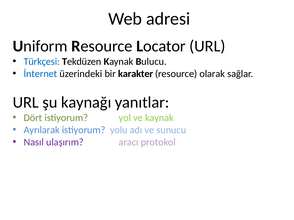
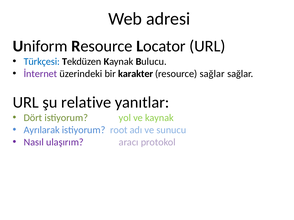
İnternet colour: blue -> purple (40, 74)
resource olarak: olarak -> sağlar (212, 74)
kaynağı: kaynağı -> relative (86, 103)
yolu: yolu -> root (119, 130)
